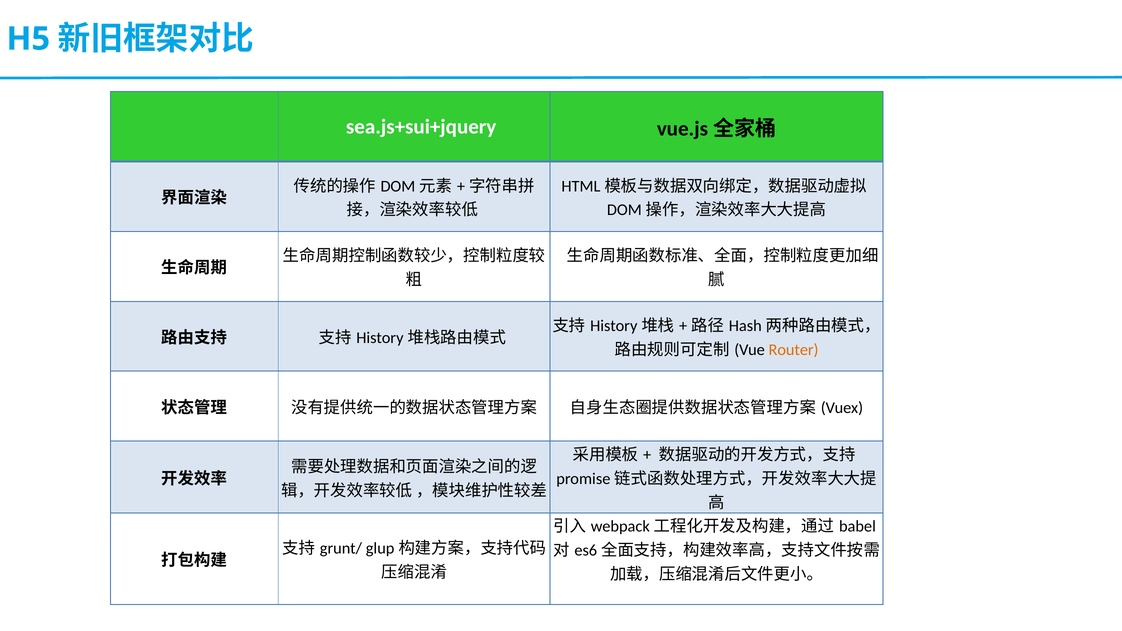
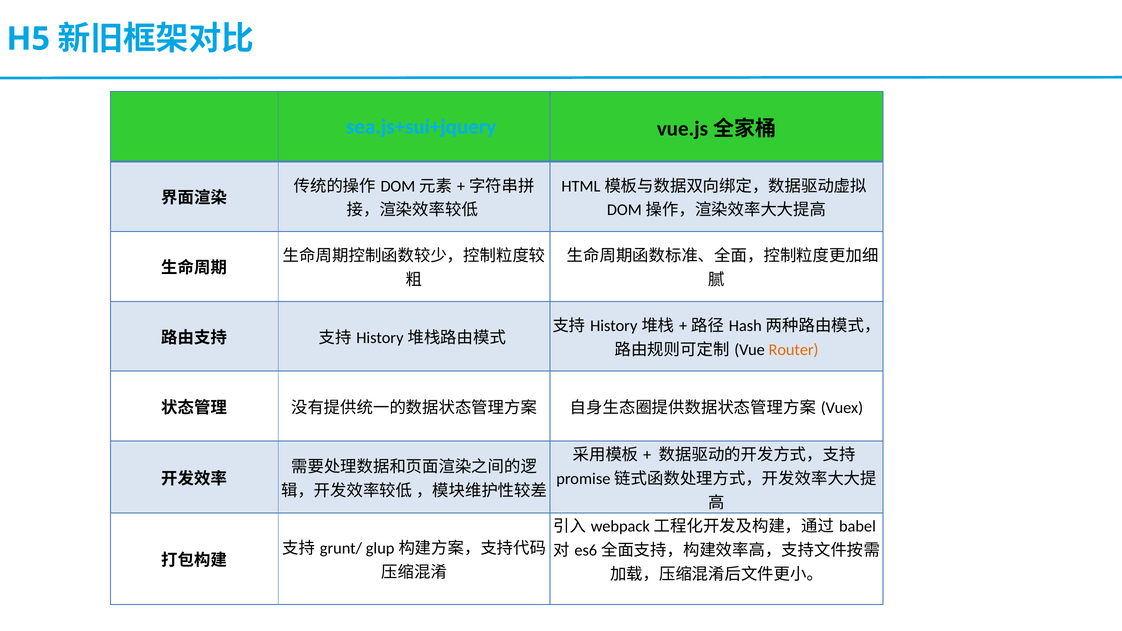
sea.js+sui+jquery colour: white -> light blue (421, 127)
